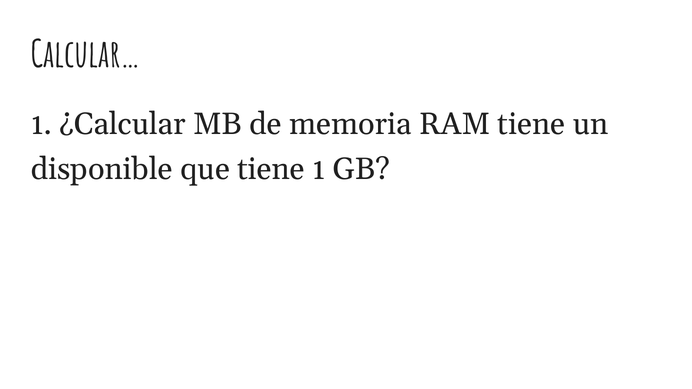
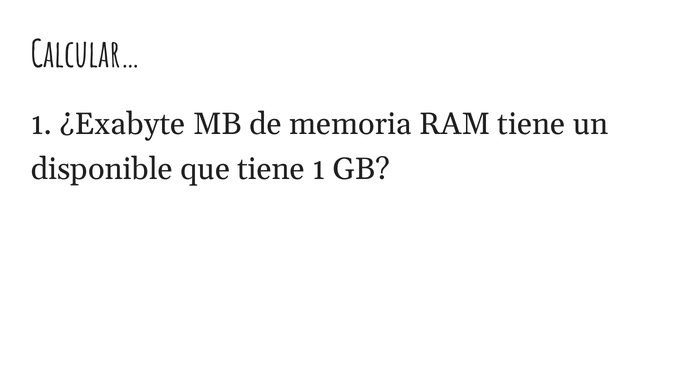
¿Calcular: ¿Calcular -> ¿Exabyte (122, 124)
